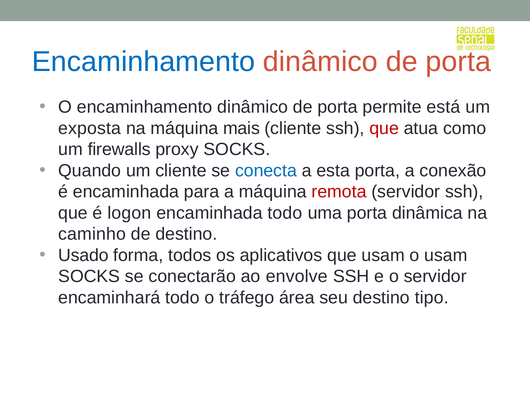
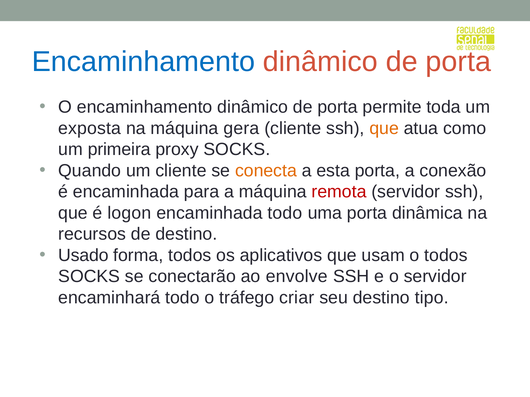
está: está -> toda (444, 107)
mais: mais -> gera (241, 128)
que colour: red -> orange (384, 128)
firewalls: firewalls -> primeira (119, 150)
conecta colour: blue -> orange (266, 171)
caminho: caminho -> recursos (92, 234)
o usam: usam -> todos (446, 256)
área: área -> criar (297, 298)
